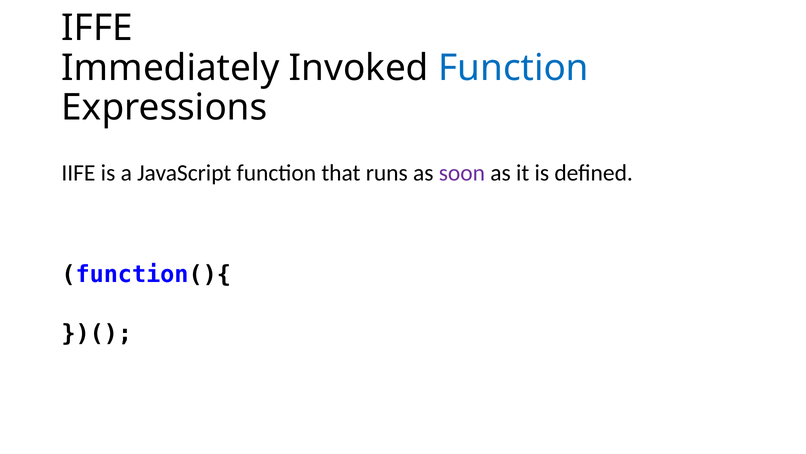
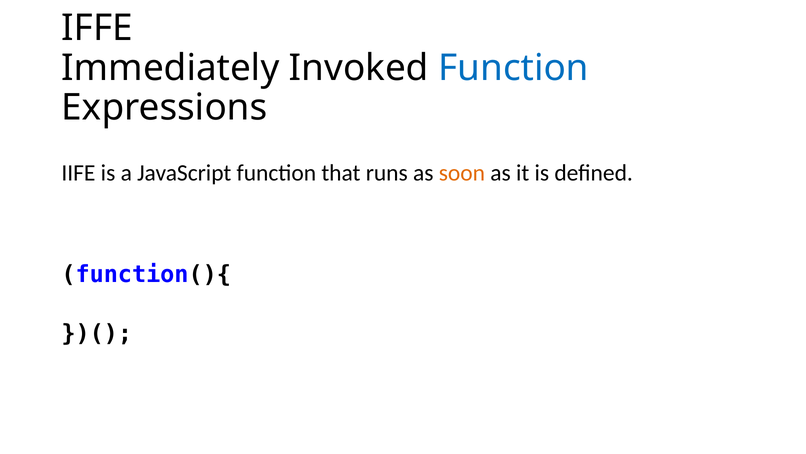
soon colour: purple -> orange (462, 173)
